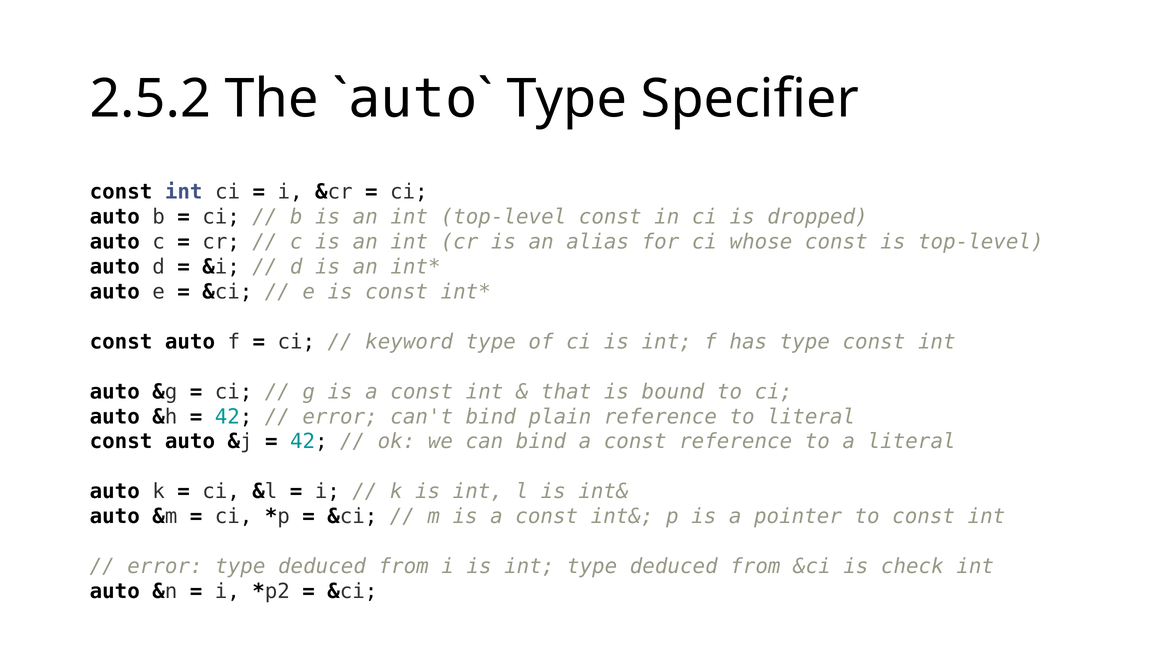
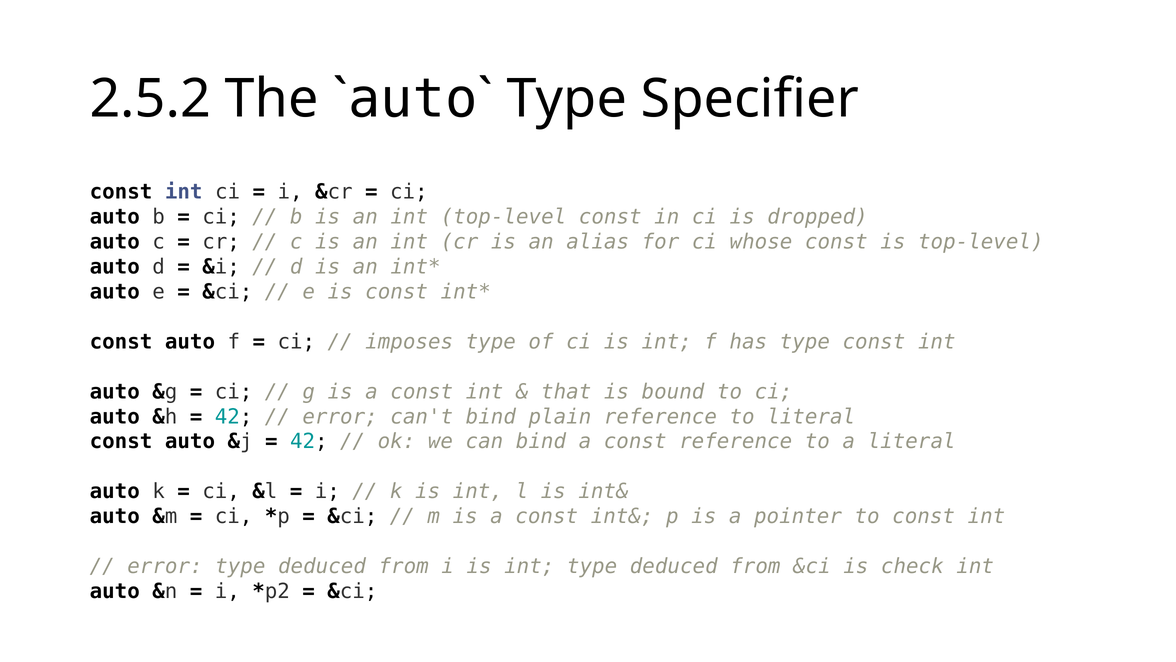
keyword: keyword -> imposes (409, 341)
